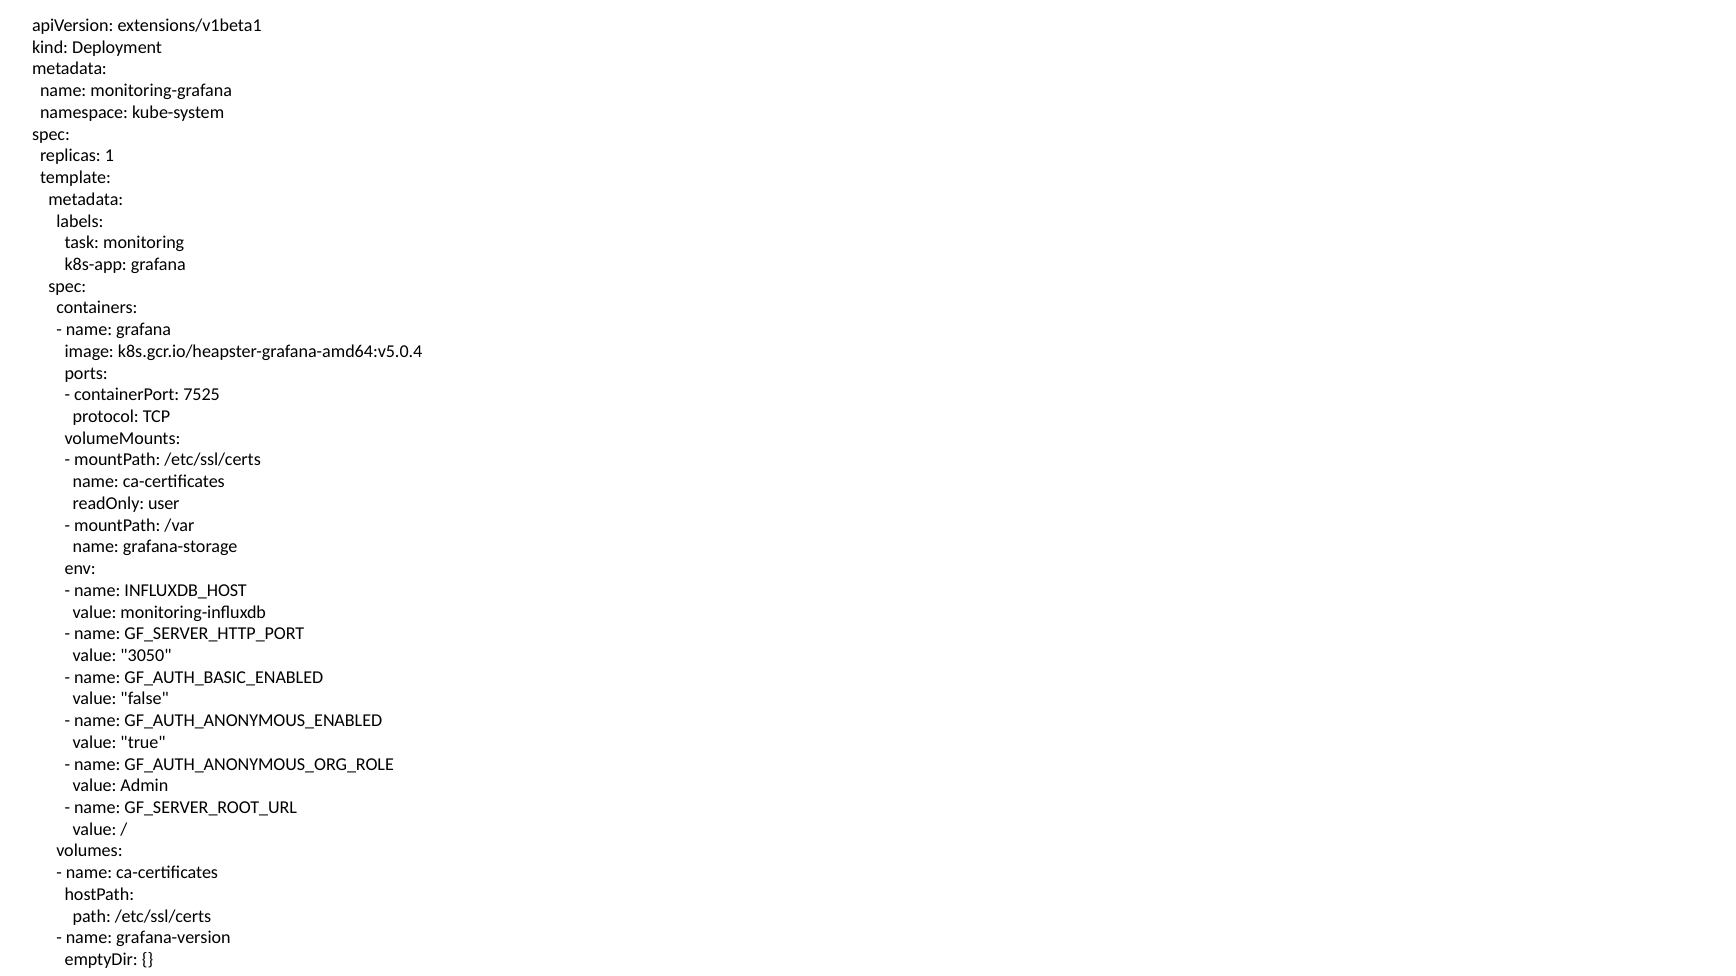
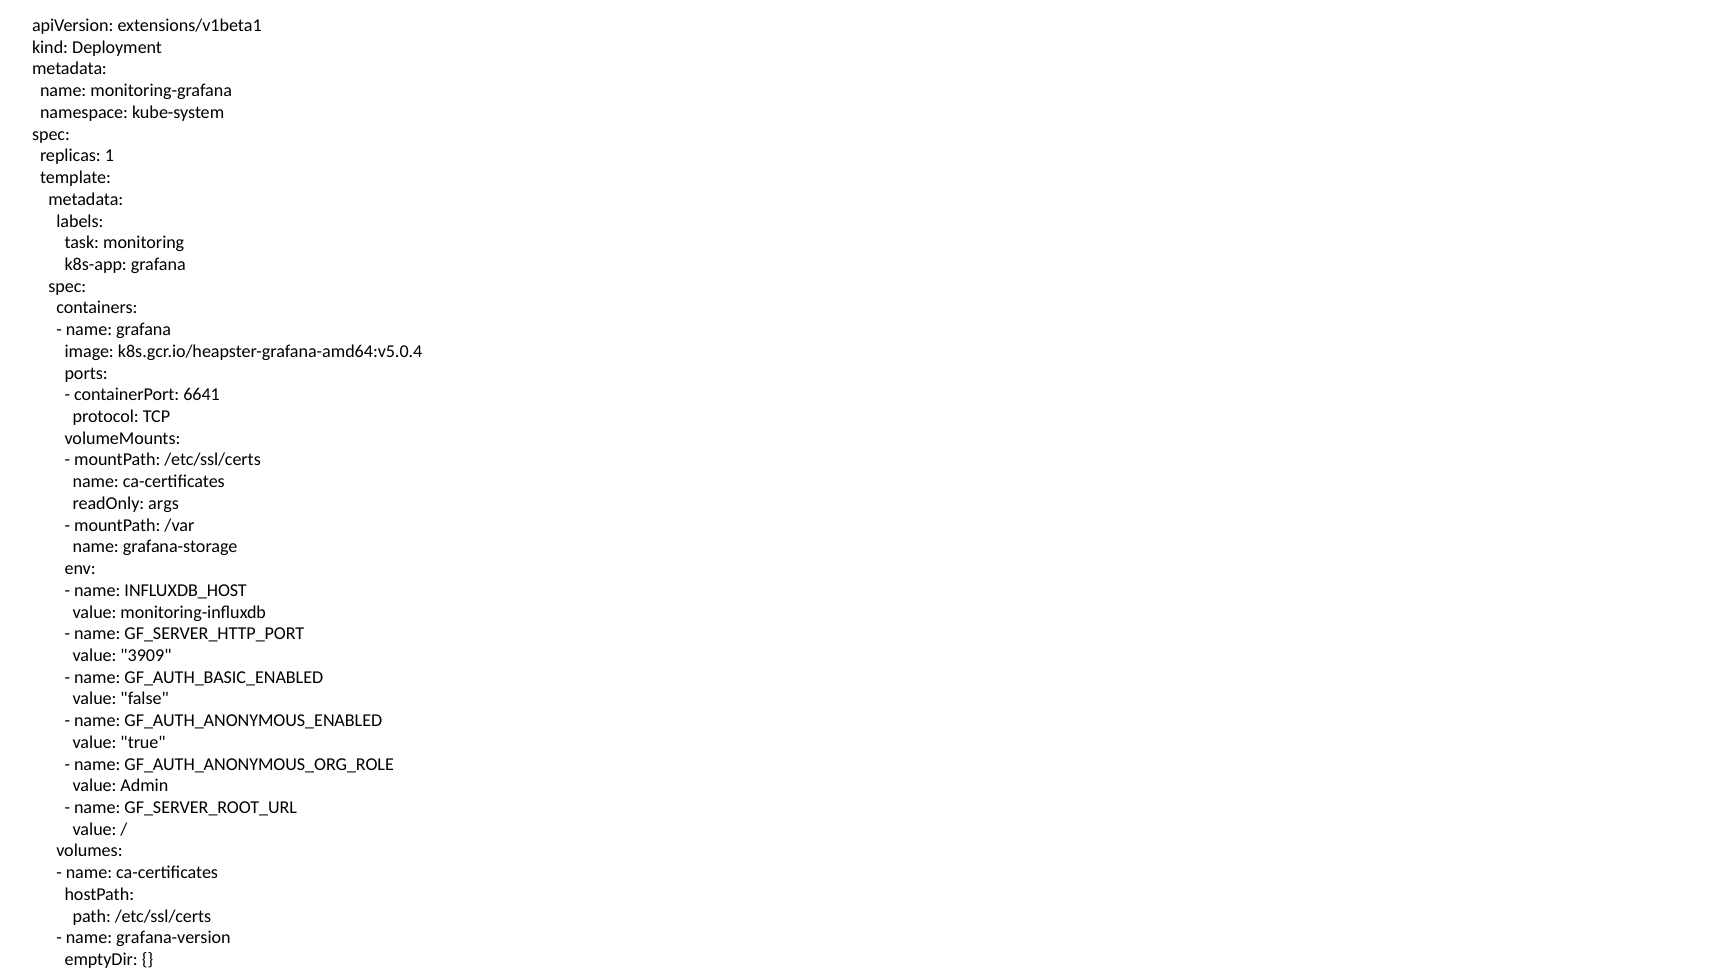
7525: 7525 -> 6641 (202, 395)
user: user -> args (164, 504)
3050: 3050 -> 3909 (146, 656)
